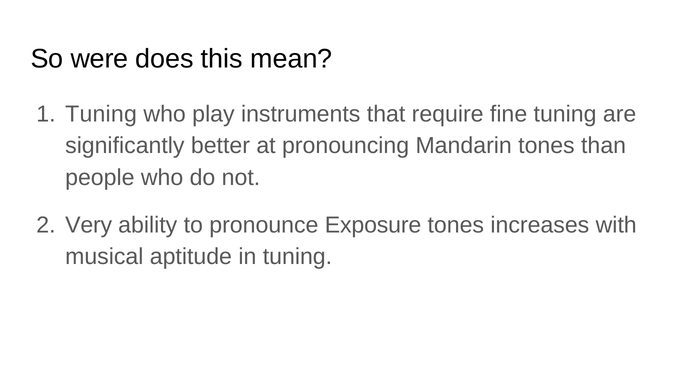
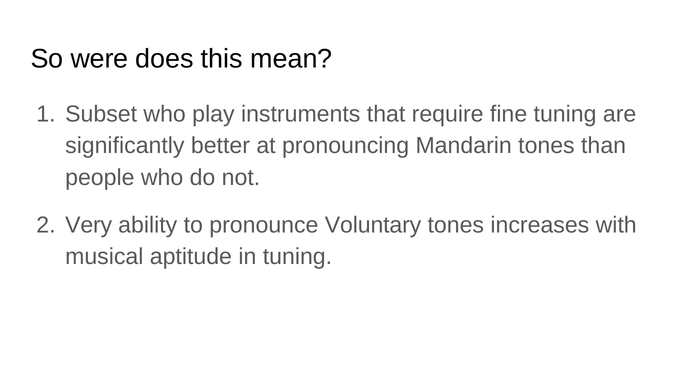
Tuning: Tuning -> Subset (101, 114)
Exposure: Exposure -> Voluntary (373, 225)
